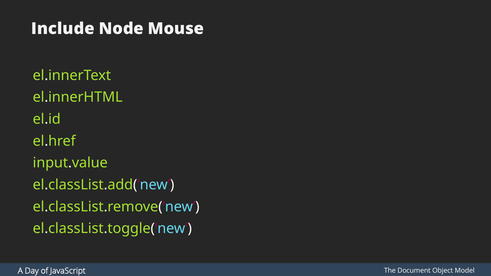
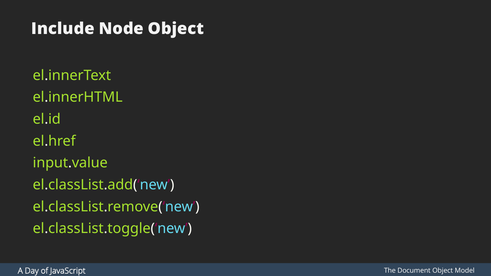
Node Mouse: Mouse -> Object (176, 29)
